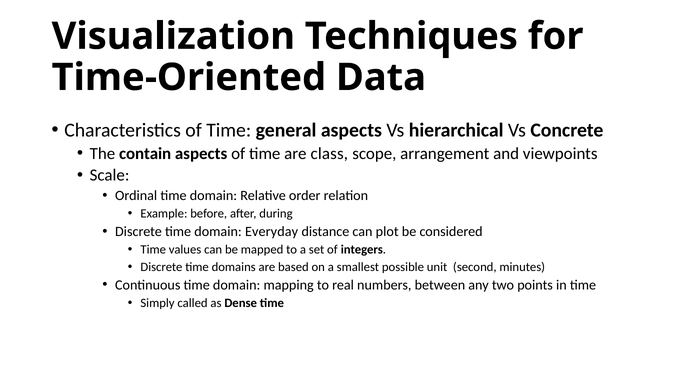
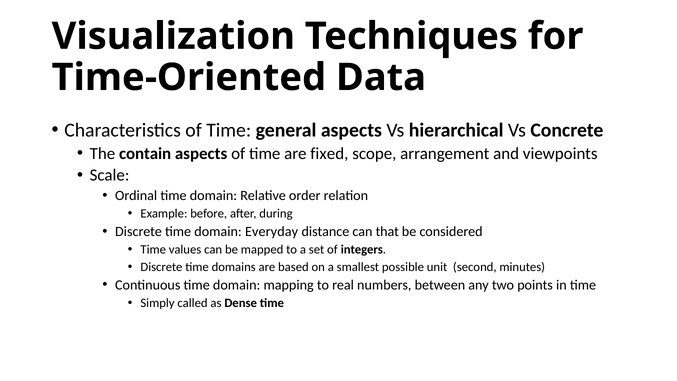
class: class -> fixed (329, 153)
plot: plot -> that (387, 231)
